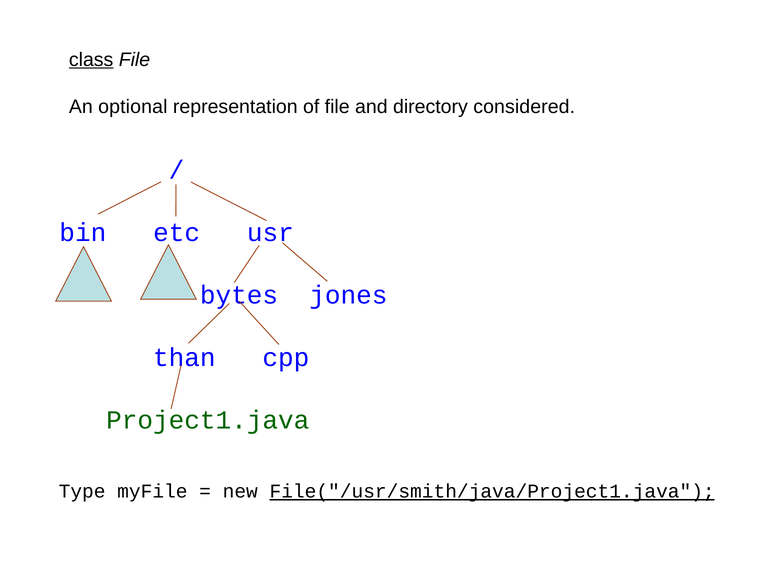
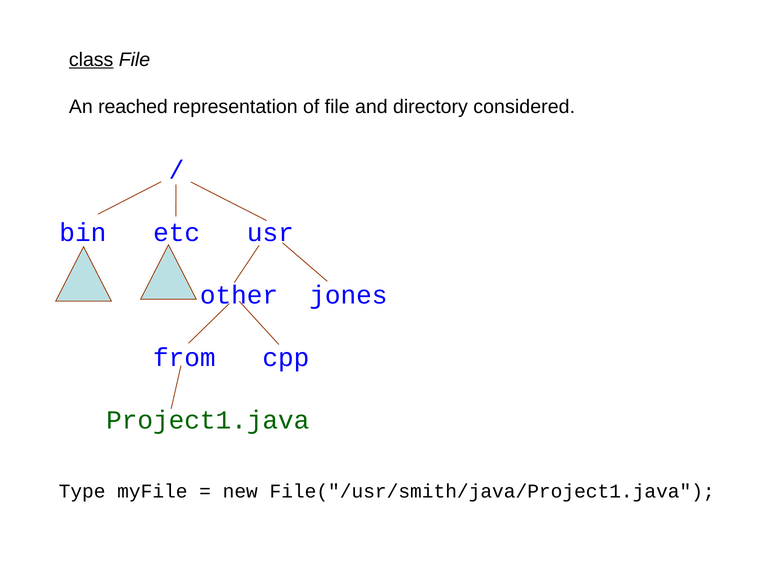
optional: optional -> reached (133, 107)
bytes: bytes -> other (239, 295)
than: than -> from (184, 358)
File("/usr/smith/java/Project1.java underline: present -> none (492, 491)
